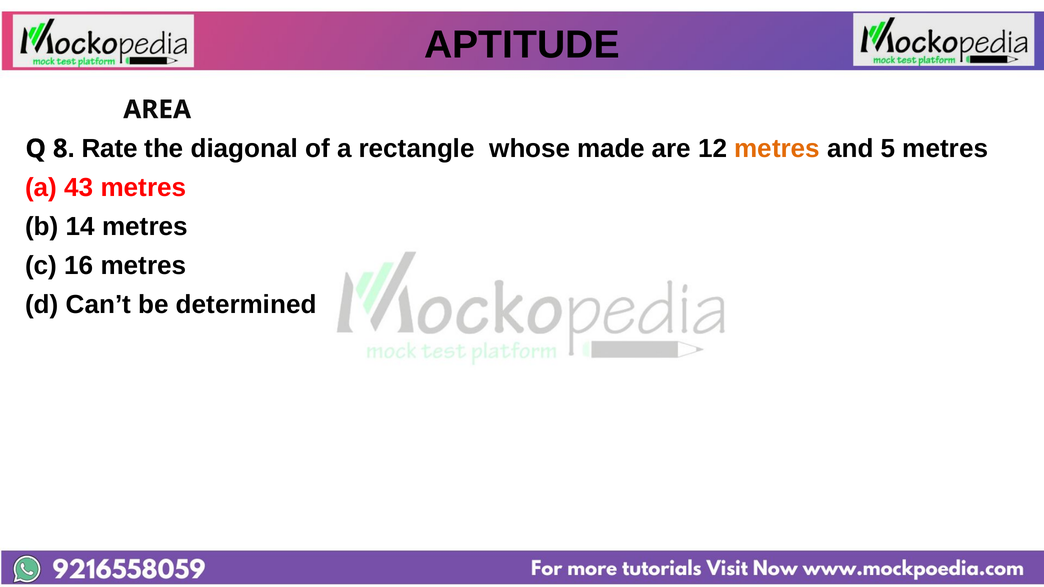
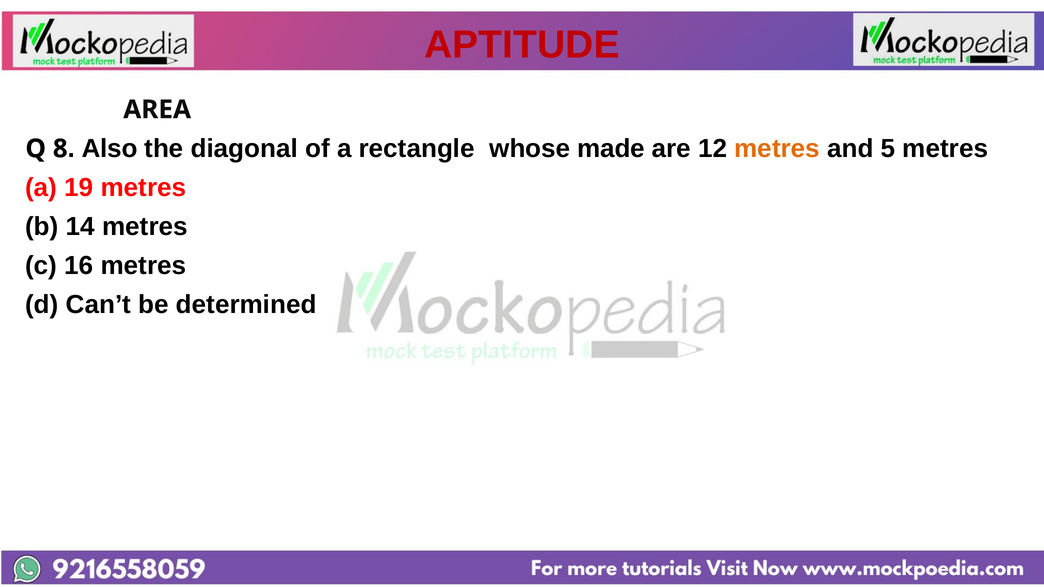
APTITUDE colour: black -> red (522, 45)
Rate: Rate -> Also (110, 149)
43: 43 -> 19 (79, 188)
